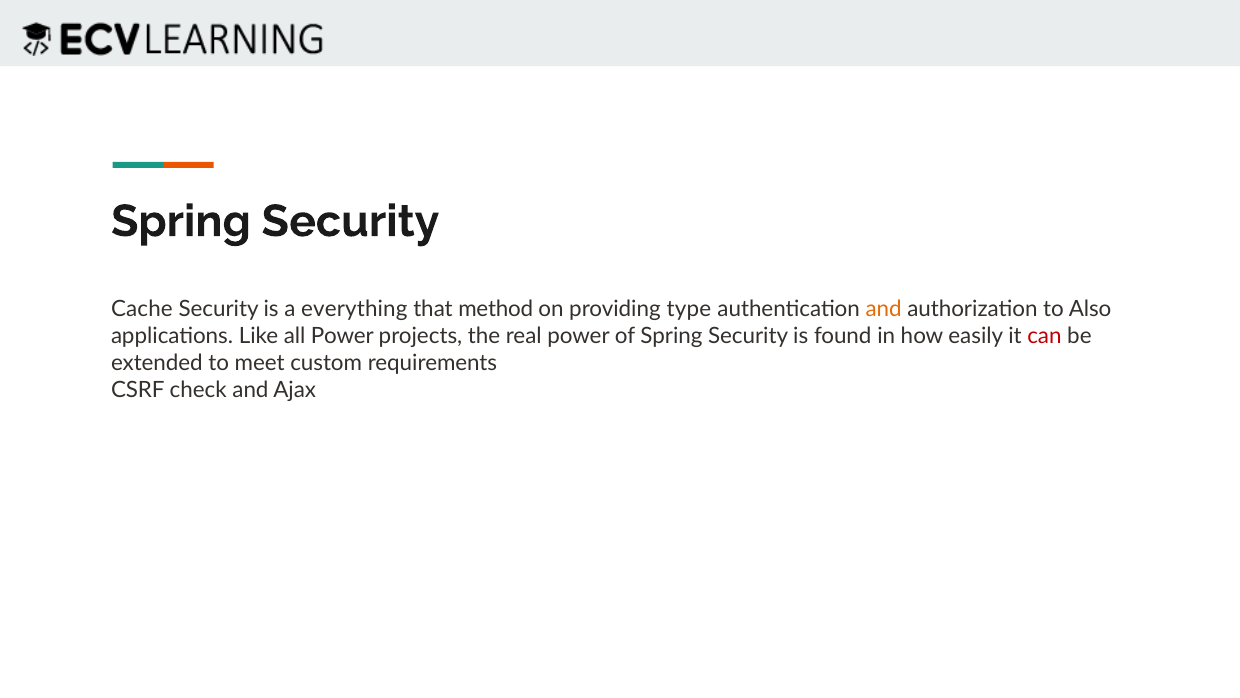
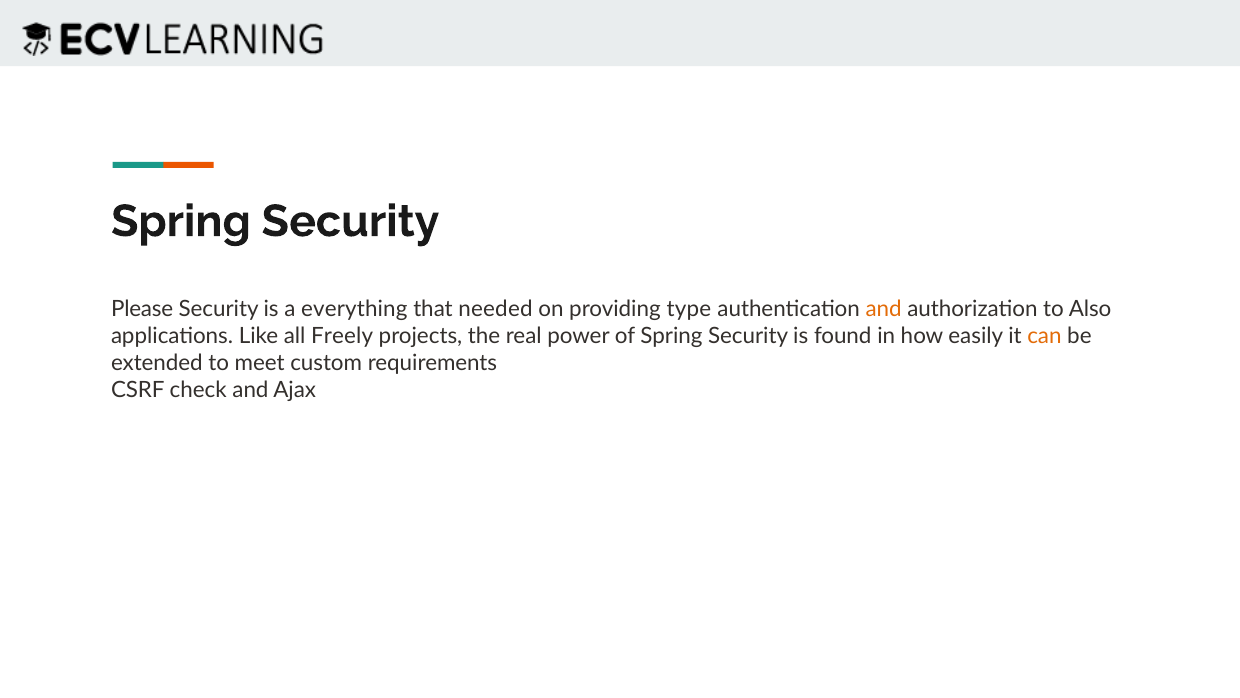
Cache: Cache -> Please (142, 309)
method: method -> needed (496, 309)
all Power: Power -> Freely (342, 336)
can colour: red -> orange (1044, 336)
